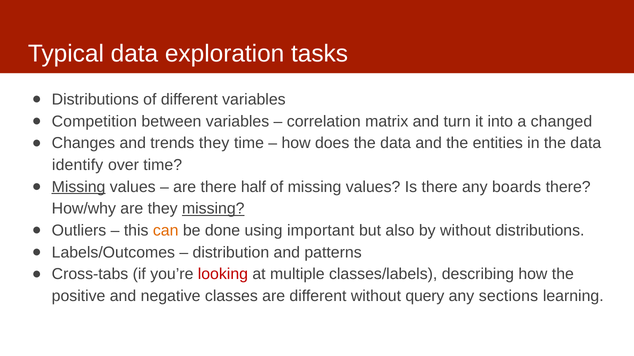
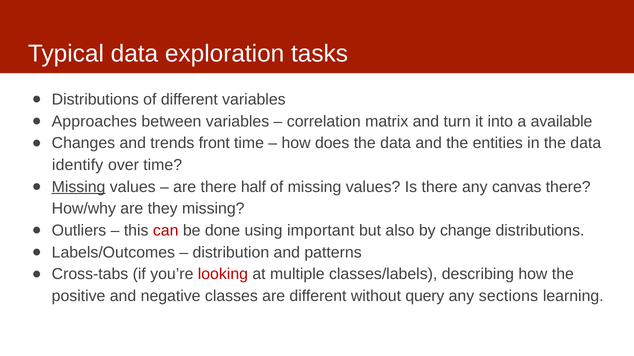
Competition: Competition -> Approaches (94, 122)
changed: changed -> available (562, 122)
trends they: they -> front (214, 143)
boards: boards -> canvas (517, 187)
missing underline: present -> none (213, 209)
can colour: orange -> red (166, 231)
by without: without -> change (466, 231)
